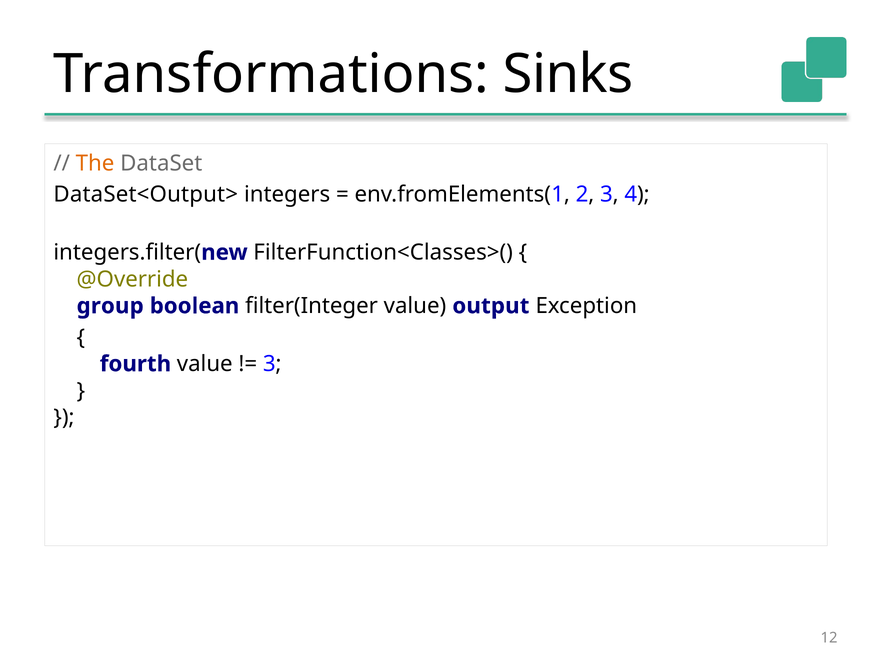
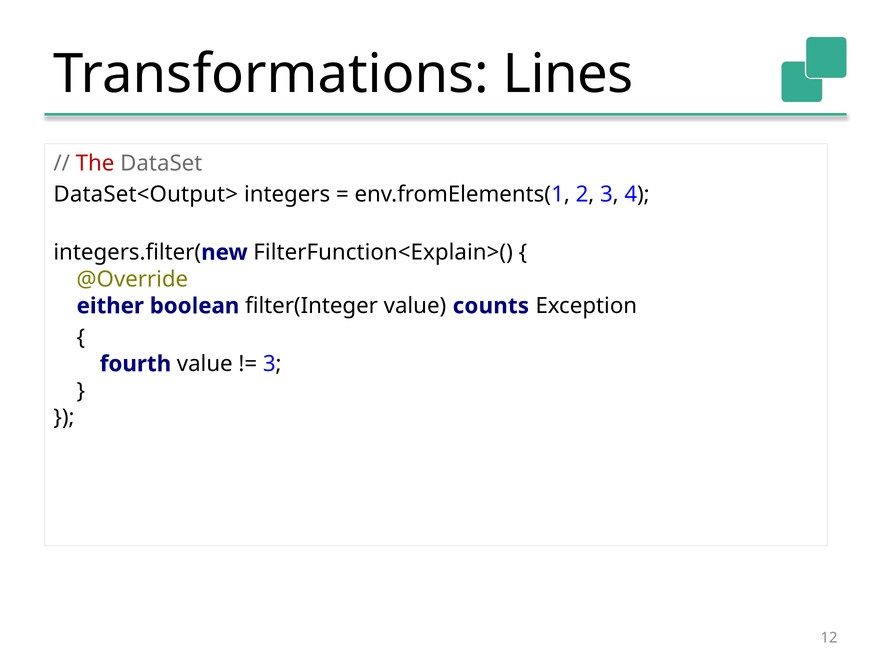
Sinks: Sinks -> Lines (568, 74)
The colour: orange -> red (95, 163)
FilterFunction<Classes>(: FilterFunction<Classes>( -> FilterFunction<Explain>( (383, 252)
group: group -> either (110, 306)
output: output -> counts (491, 306)
